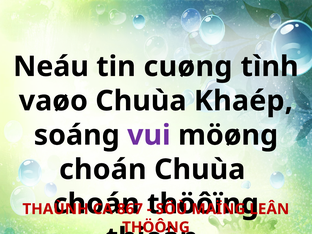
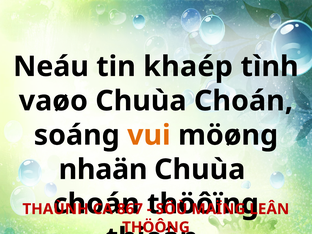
cuøng: cuøng -> khaép (188, 67)
Khaép: Khaép -> Choán (243, 101)
vui colour: purple -> orange (149, 135)
choán: choán -> nhaän (103, 170)
